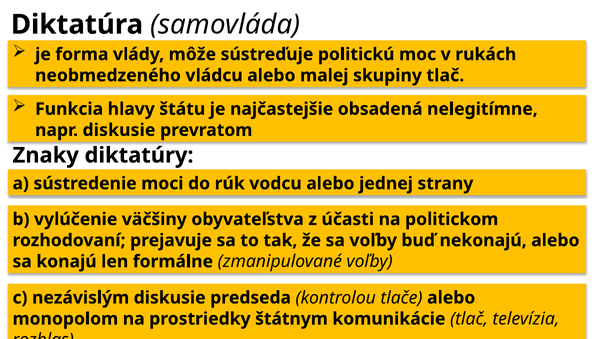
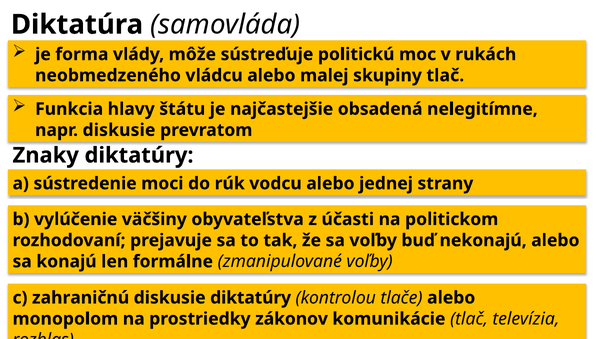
nezávislým: nezávislým -> zahraničnú (81, 297)
diskusie predseda: predseda -> diktatúry (251, 297)
štátnym: štátnym -> zákonov (292, 318)
